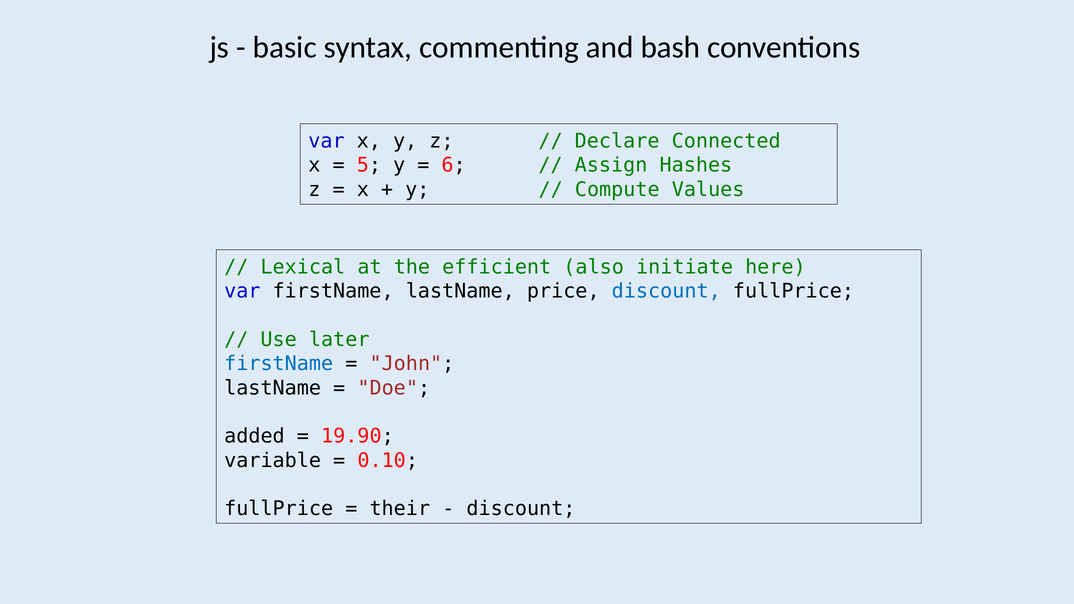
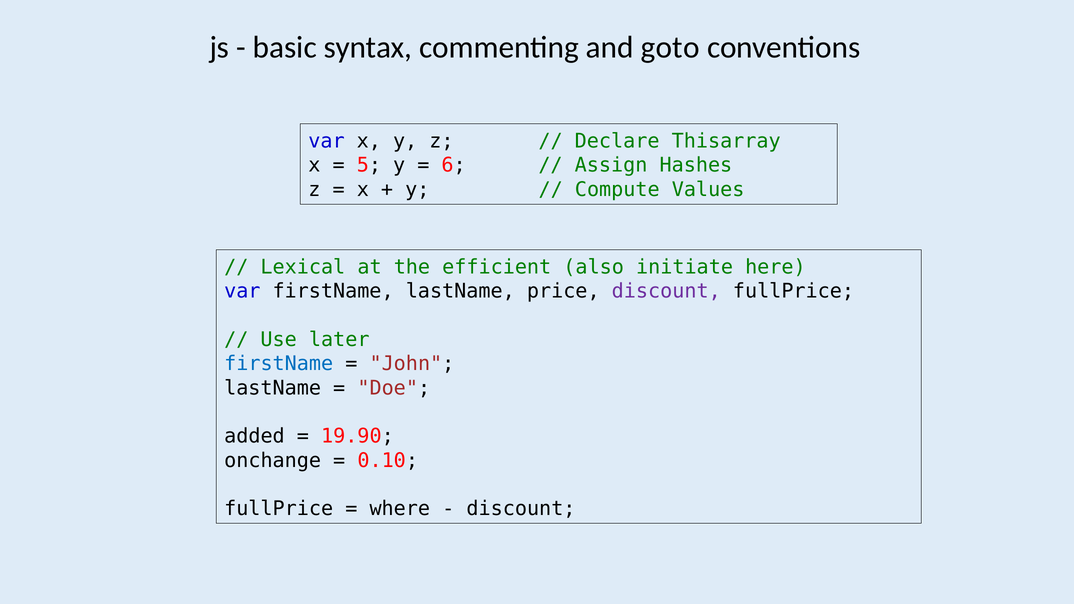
bash: bash -> goto (670, 48)
Connected: Connected -> Thisarray (726, 141)
discount colour: blue -> purple (666, 291)
variable: variable -> onchange (273, 461)
their: their -> where (400, 509)
